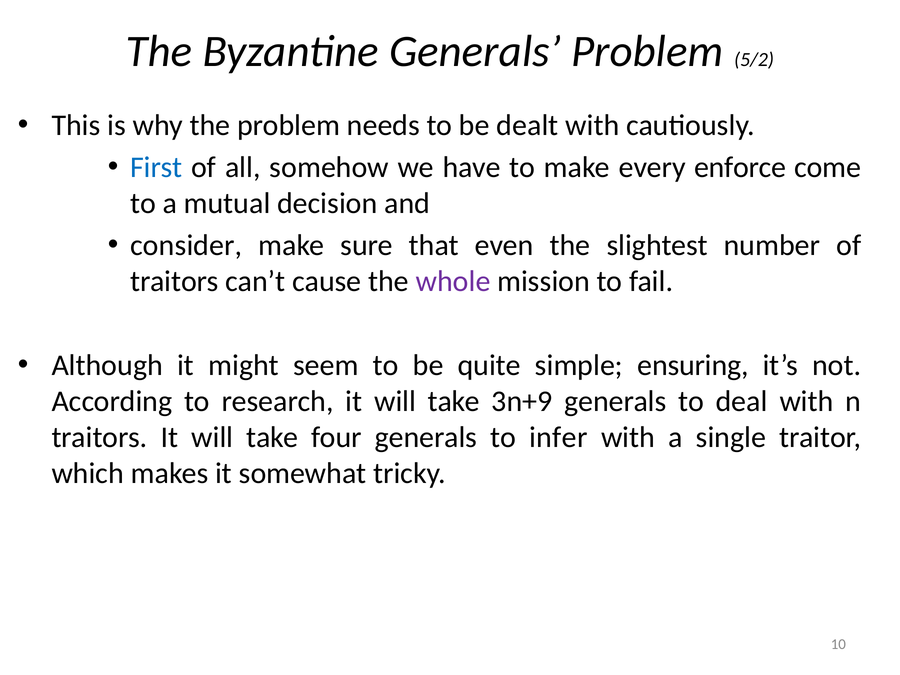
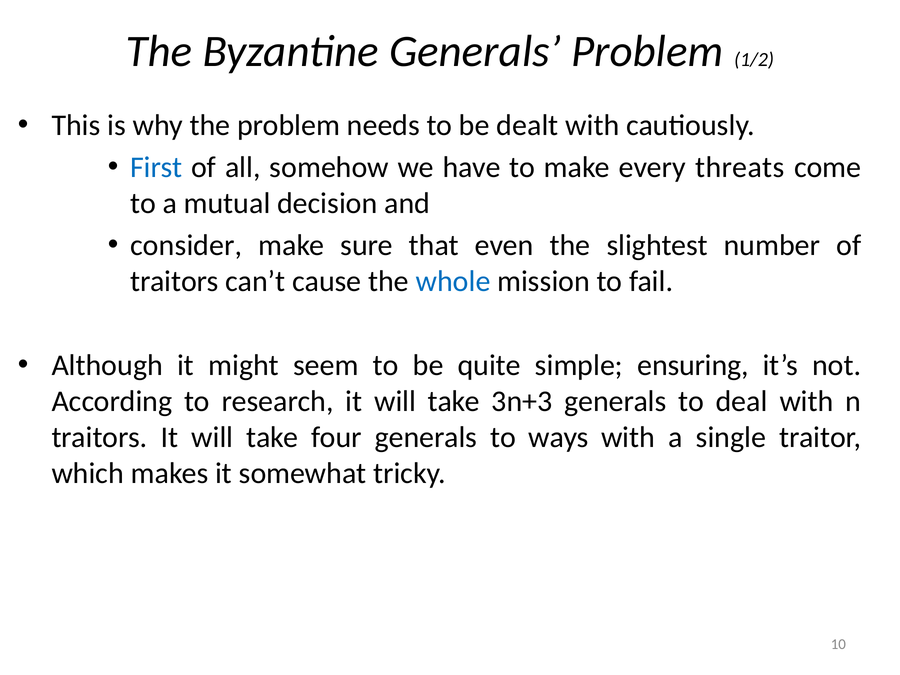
5/2: 5/2 -> 1/2 (754, 60)
enforce: enforce -> threats (740, 167)
whole colour: purple -> blue (453, 281)
3n+9: 3n+9 -> 3n+3 (522, 401)
infer: infer -> ways (559, 437)
